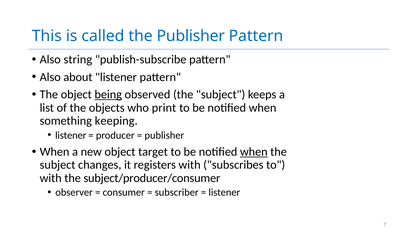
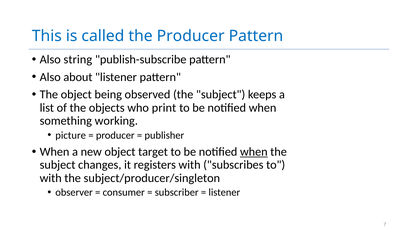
the Publisher: Publisher -> Producer (191, 36)
being underline: present -> none (108, 95)
keeping: keeping -> working (116, 121)
listener: listener -> picture (71, 135)
subject/producer/consumer: subject/producer/consumer -> subject/producer/singleton (152, 178)
